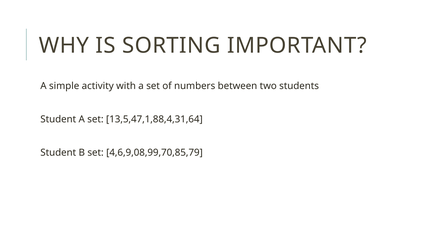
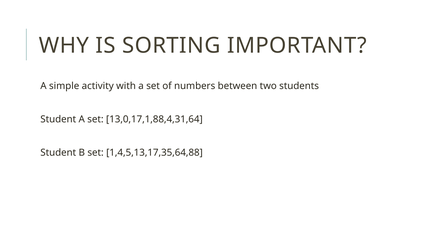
13,5,47,1,88,4,31,64: 13,5,47,1,88,4,31,64 -> 13,0,17,1,88,4,31,64 (154, 120)
4,6,9,08,99,70,85,79: 4,6,9,08,99,70,85,79 -> 1,4,5,13,17,35,64,88 (154, 153)
